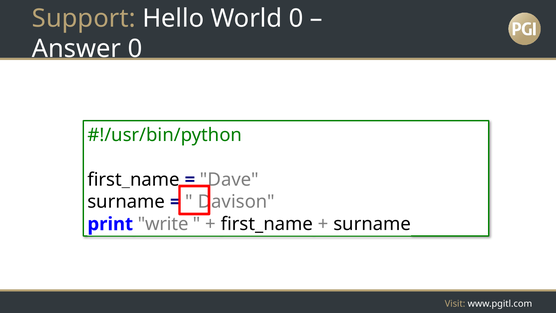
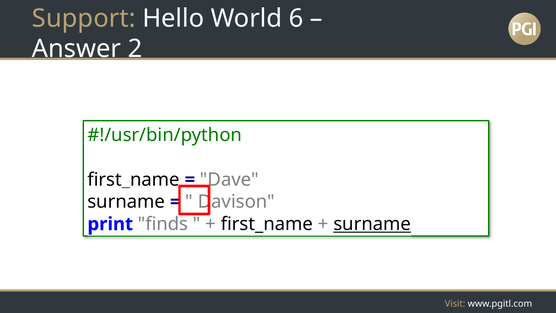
World 0: 0 -> 6 (296, 18)
Answer 0: 0 -> 2 (135, 49)
write: write -> finds (163, 224)
surname underline: none -> present (372, 224)
